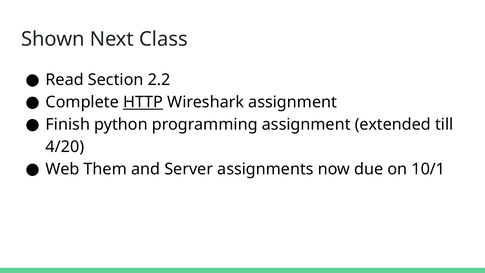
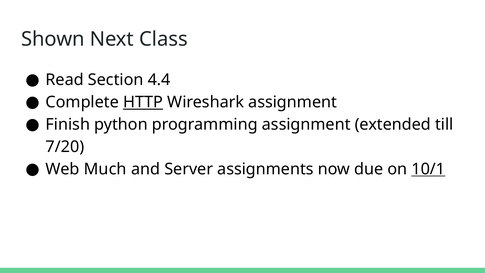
2.2: 2.2 -> 4.4 (159, 80)
4/20: 4/20 -> 7/20 (65, 147)
Them: Them -> Much (105, 169)
10/1 underline: none -> present (428, 169)
